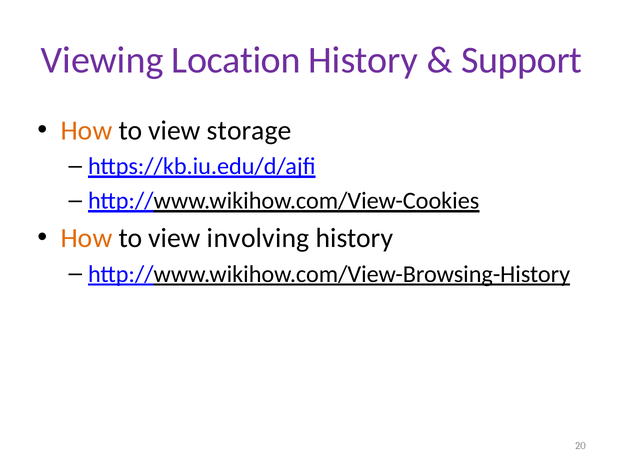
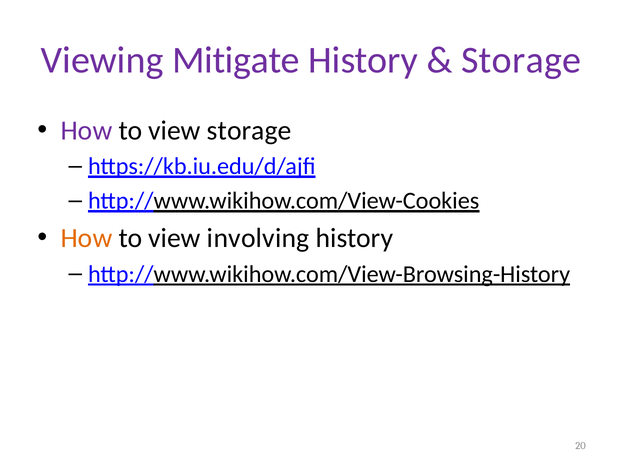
Location: Location -> Mitigate (236, 60)
Support: Support -> Storage (521, 60)
How colour: orange -> purple (87, 131)
